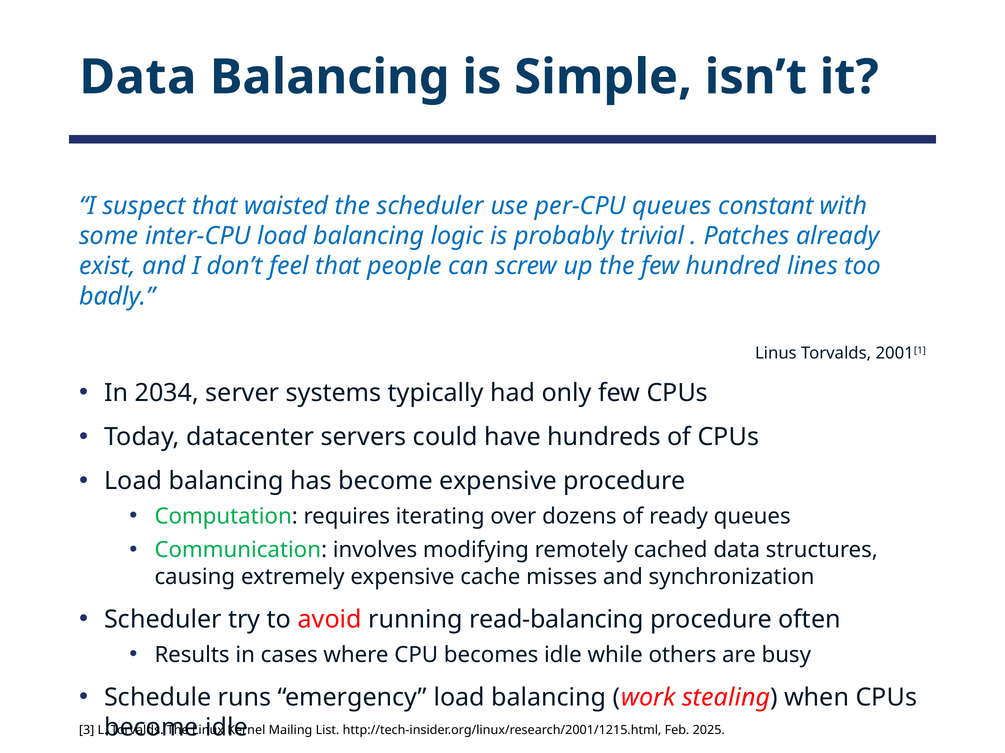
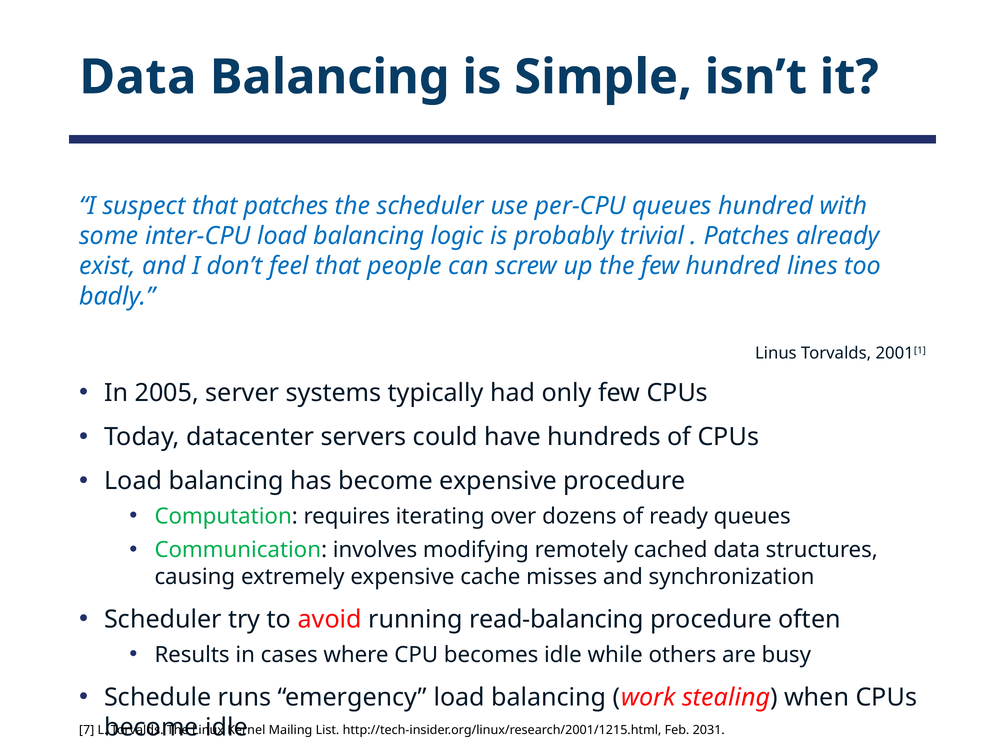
that waisted: waisted -> patches (286, 206)
queues constant: constant -> hundred (766, 206)
2034: 2034 -> 2005 (167, 393)
3: 3 -> 7 (87, 731)
2025: 2025 -> 2031 (709, 731)
